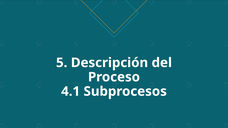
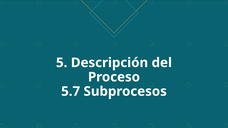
4.1: 4.1 -> 5.7 (71, 92)
